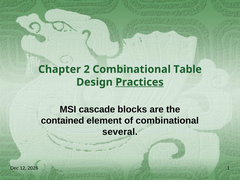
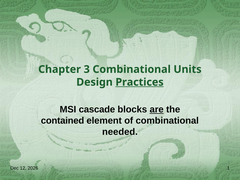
2: 2 -> 3 (87, 69)
Table: Table -> Units (188, 69)
are underline: none -> present (157, 109)
several: several -> needed (120, 132)
